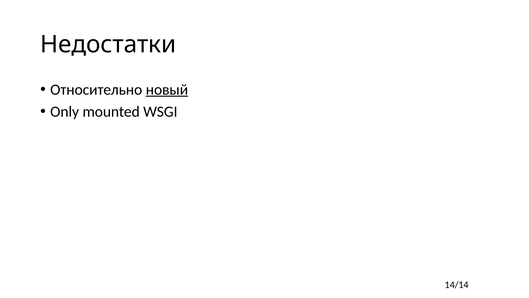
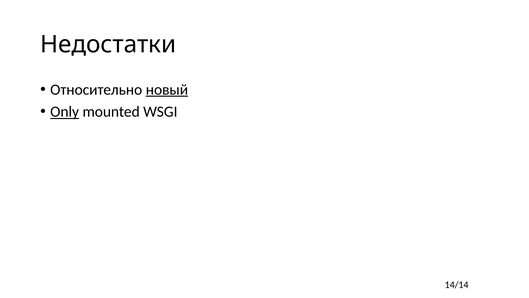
Only underline: none -> present (65, 112)
